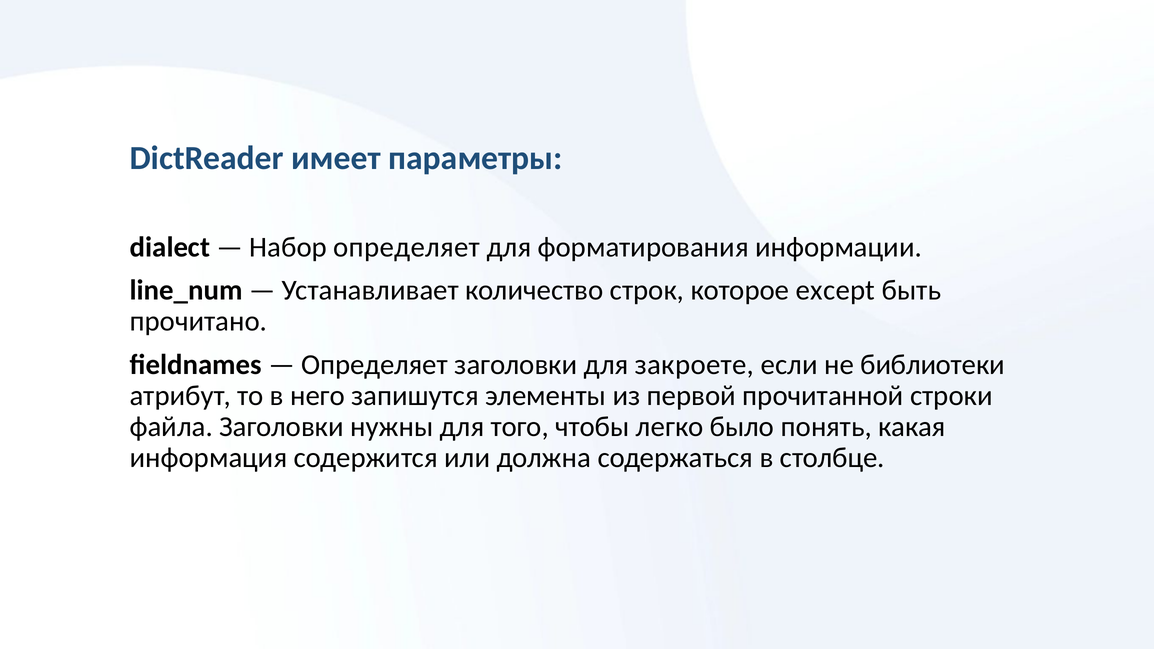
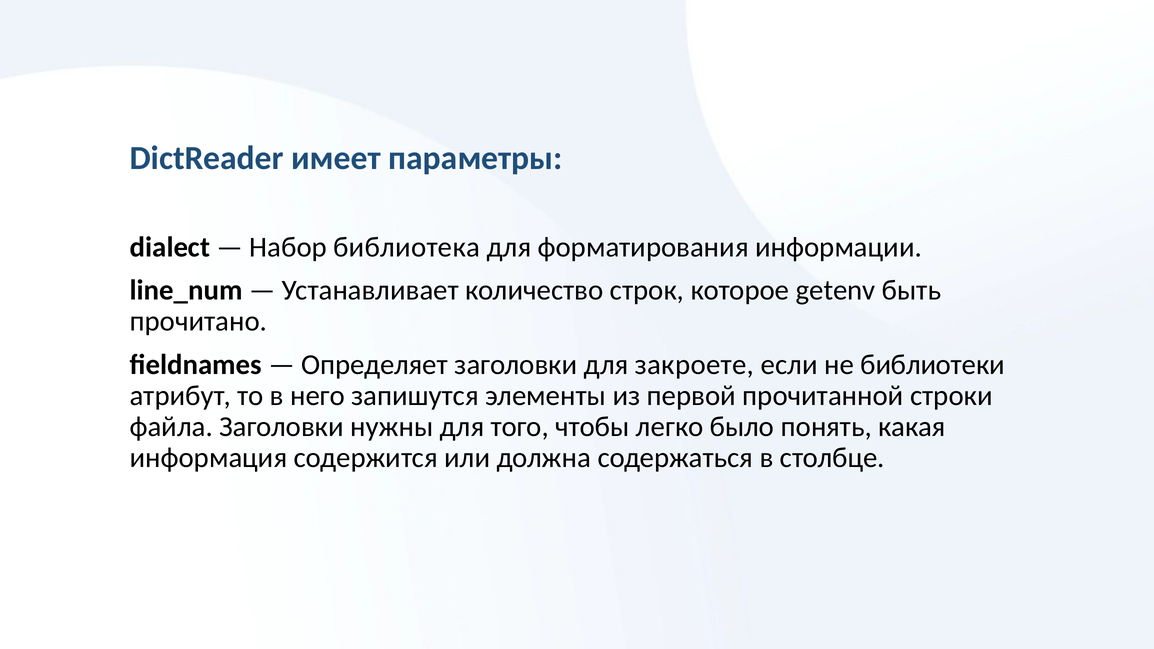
Набор определяет: определяет -> библиотека (407, 247)
except: except -> getenv (836, 290)
